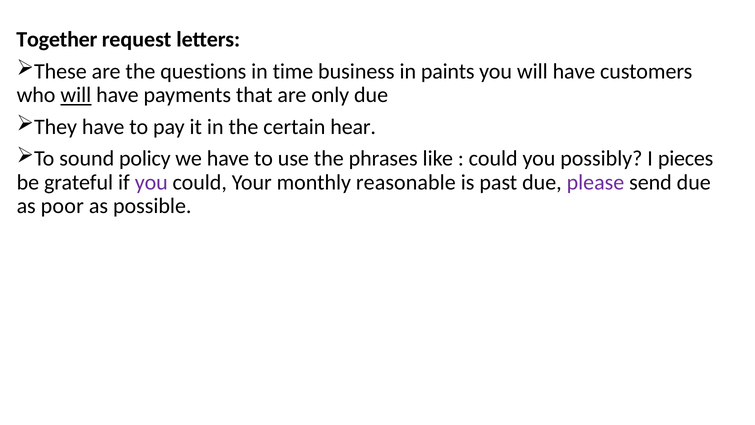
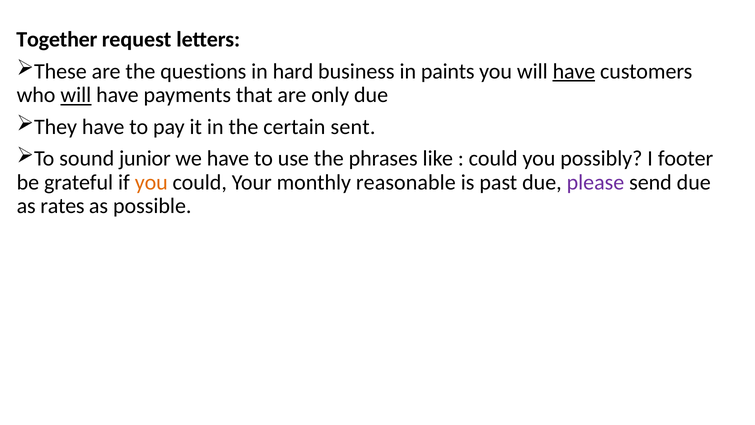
time: time -> hard (293, 71)
have underline: none -> present (574, 71)
hear: hear -> sent (353, 127)
policy: policy -> junior (145, 158)
pieces: pieces -> footer (686, 158)
you colour: purple -> orange (151, 182)
poor: poor -> rates (62, 206)
